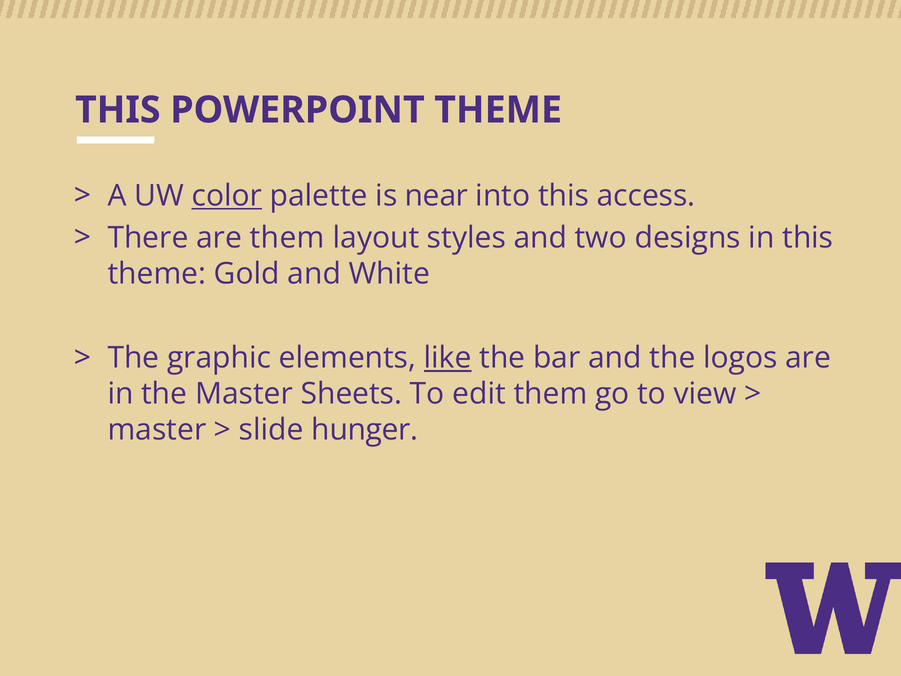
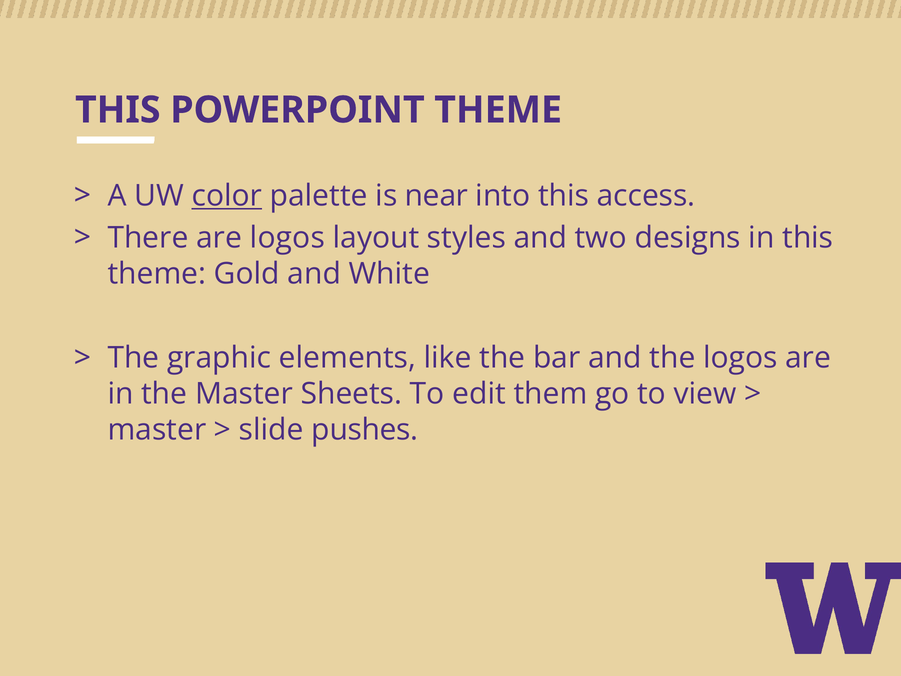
are them: them -> logos (287, 238)
like underline: present -> none (448, 358)
hunger: hunger -> pushes (365, 430)
